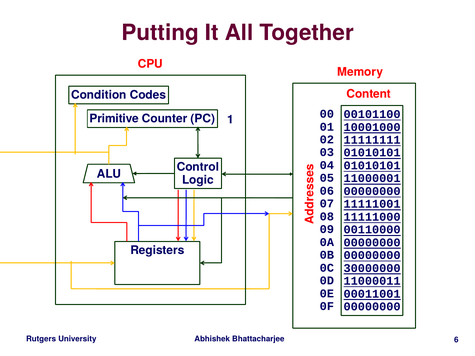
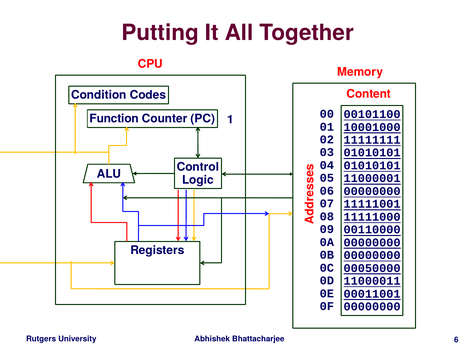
Primitive: Primitive -> Function (114, 119)
30000000: 30000000 -> 00050000 (372, 268)
